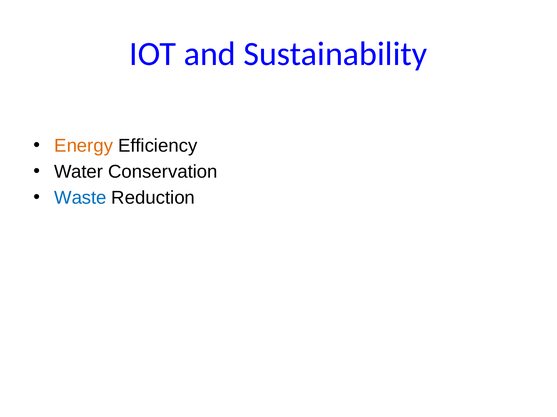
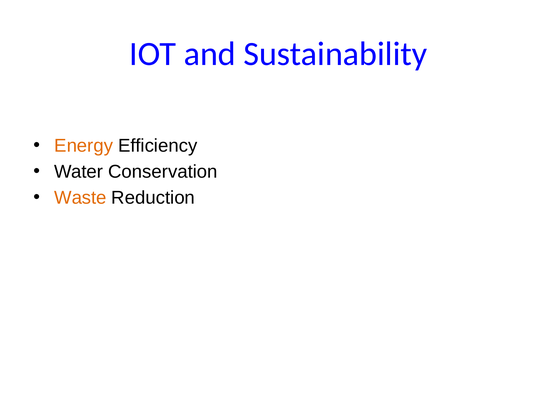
Waste colour: blue -> orange (80, 198)
